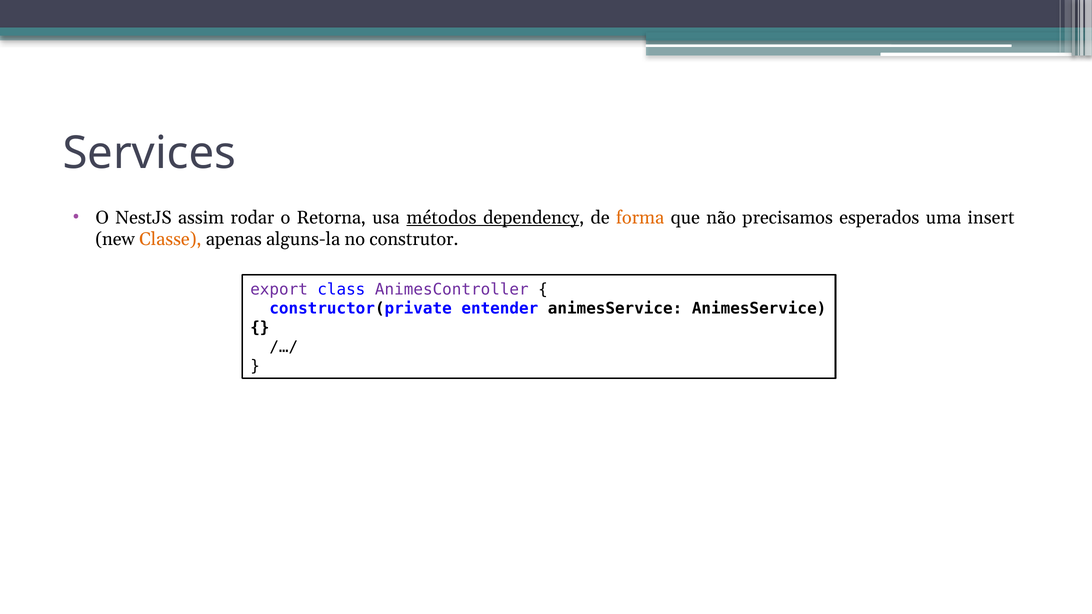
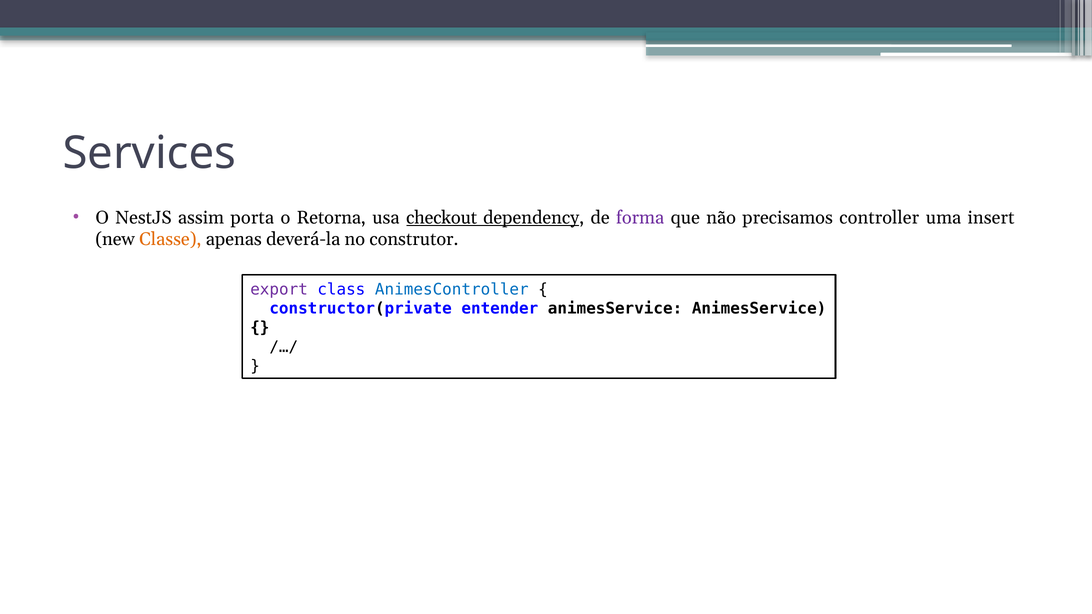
rodar: rodar -> porta (252, 218)
métodos: métodos -> checkout (442, 218)
forma colour: orange -> purple (640, 218)
esperados: esperados -> controller (879, 218)
alguns-la: alguns-la -> deverá-la (303, 239)
AnimesController colour: purple -> blue (452, 290)
